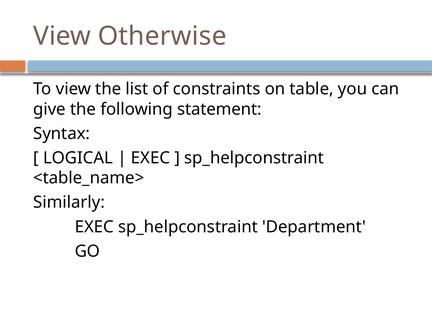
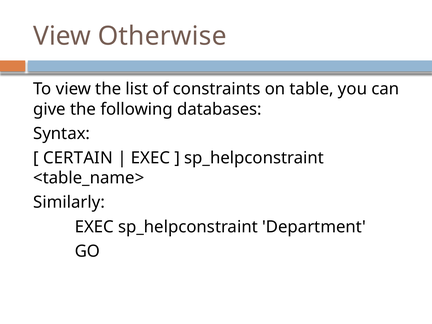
statement: statement -> databases (219, 109)
LOGICAL: LOGICAL -> CERTAIN (78, 158)
